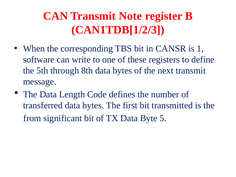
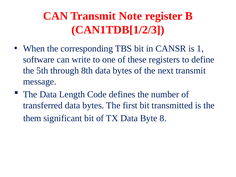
from: from -> them (32, 118)
5: 5 -> 8 (163, 118)
